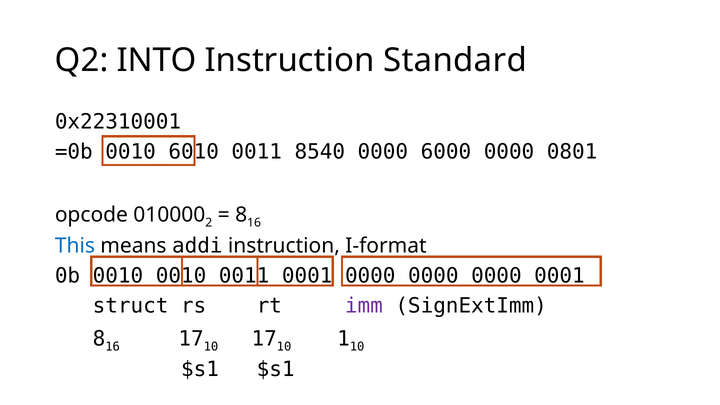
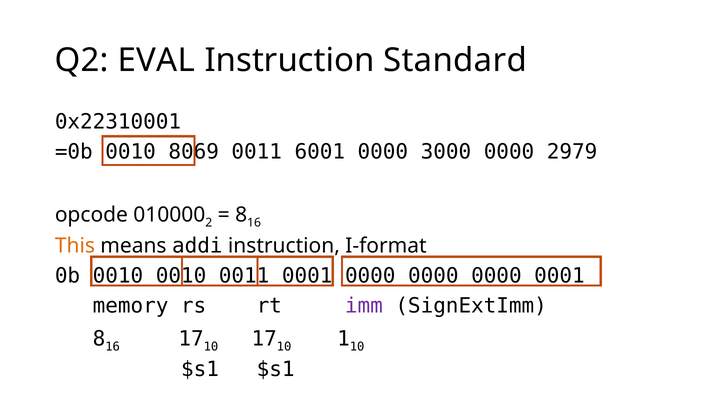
INTO: INTO -> EVAL (156, 60)
6010: 6010 -> 8069 (194, 152)
8540: 8540 -> 6001 (320, 152)
6000: 6000 -> 3000 (446, 152)
0801: 0801 -> 2979 (572, 152)
This colour: blue -> orange (75, 246)
struct: struct -> memory (131, 306)
